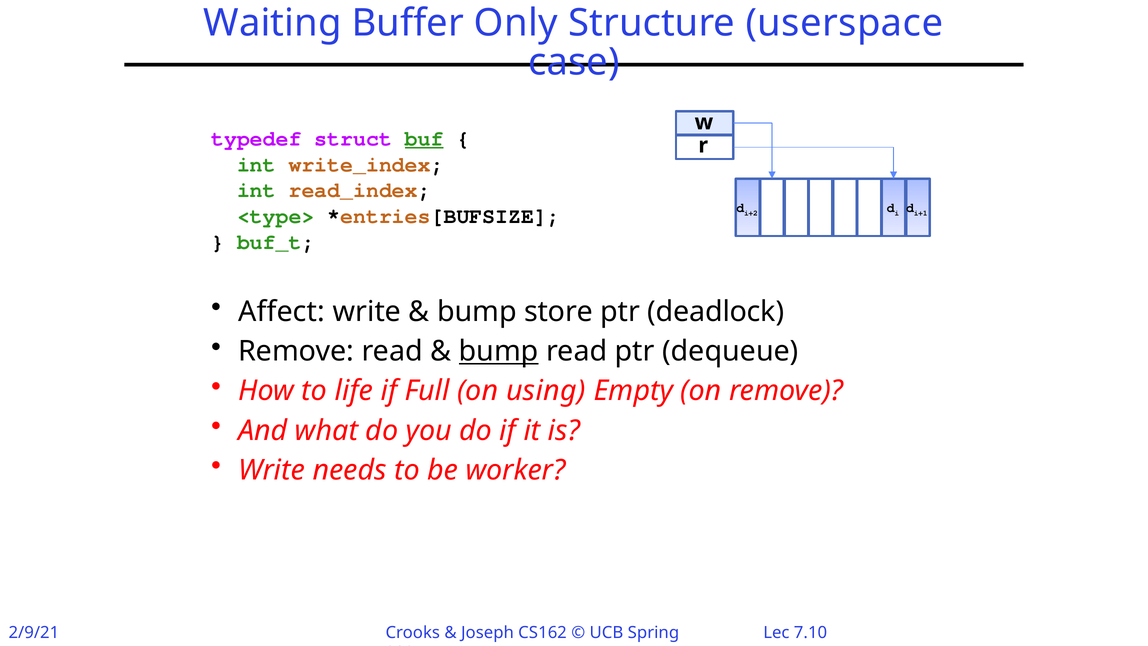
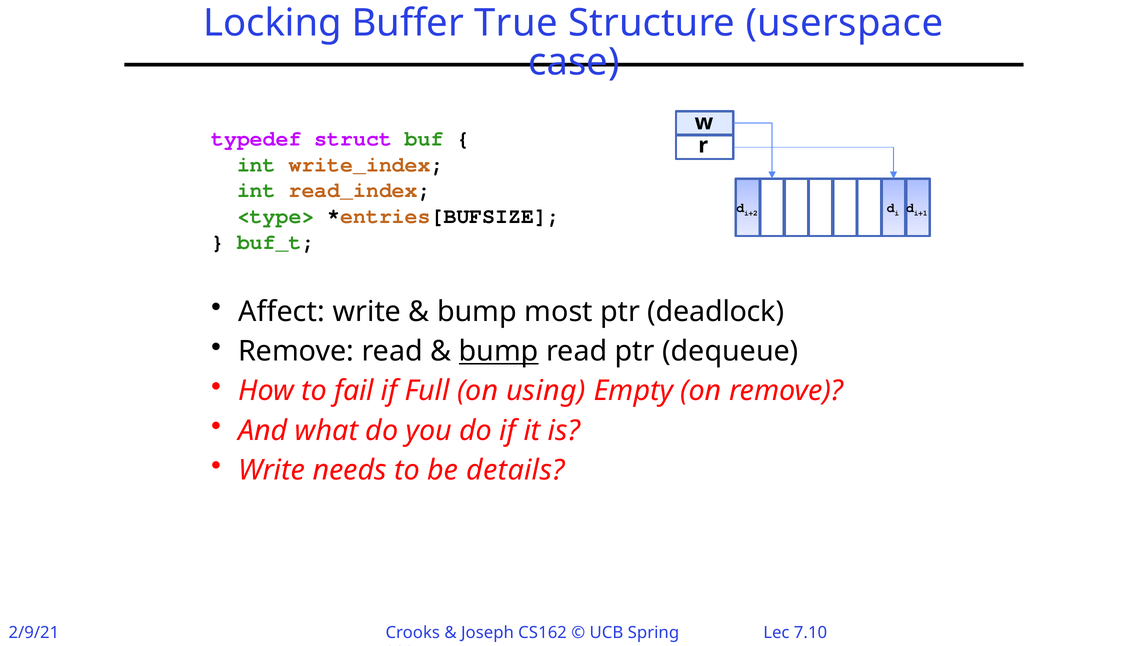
Waiting: Waiting -> Locking (273, 23)
Only: Only -> True (516, 23)
buf underline: present -> none (424, 139)
store: store -> most (558, 312)
life: life -> fail (354, 391)
worker: worker -> details (515, 470)
